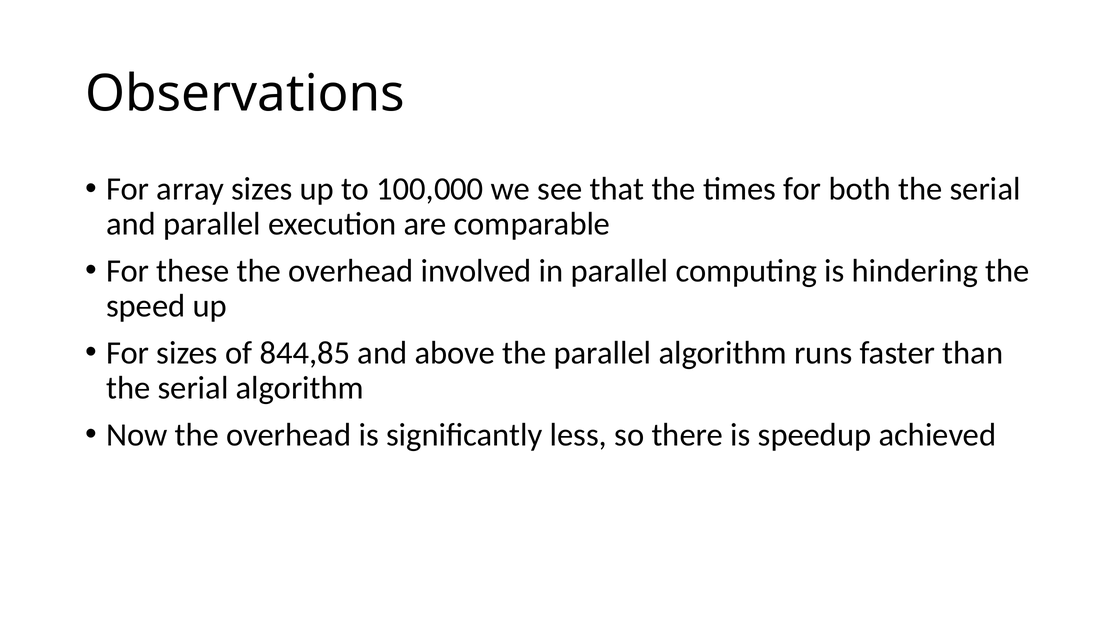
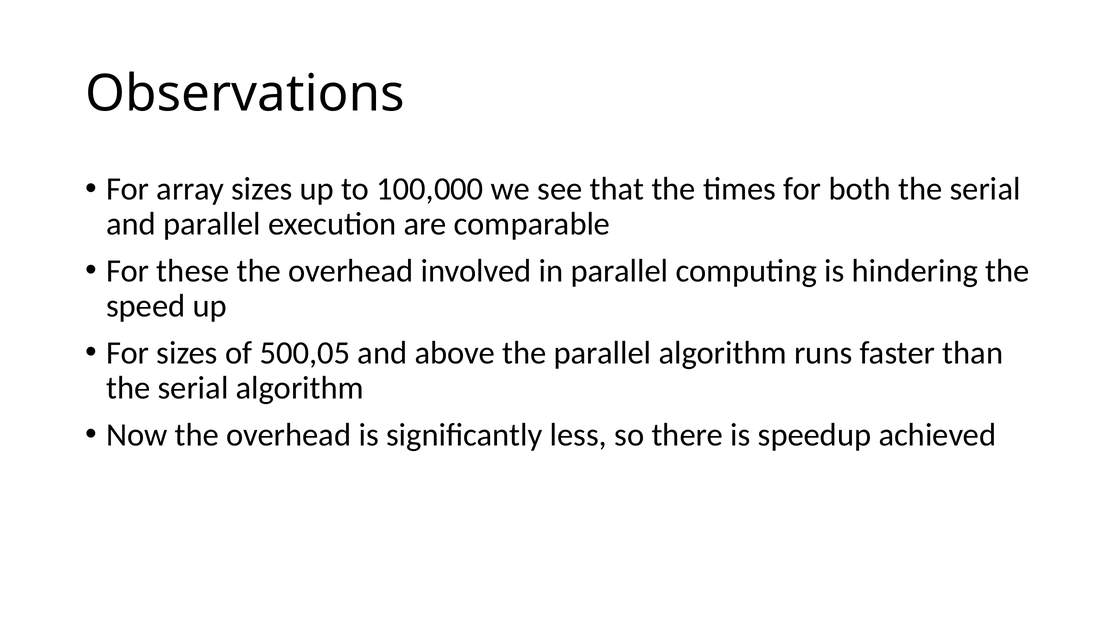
844,85: 844,85 -> 500,05 (305, 353)
